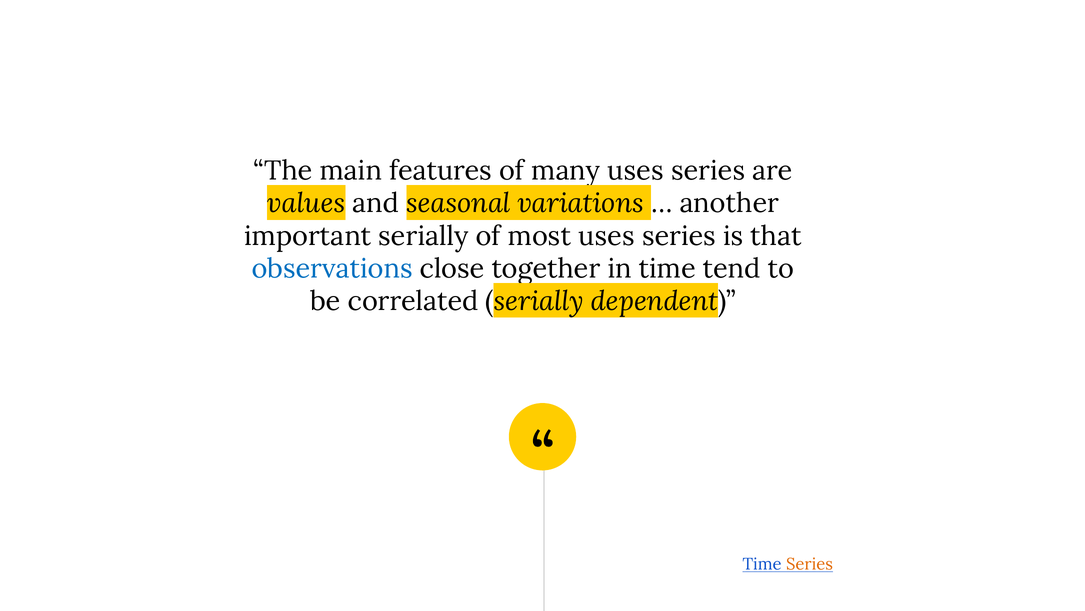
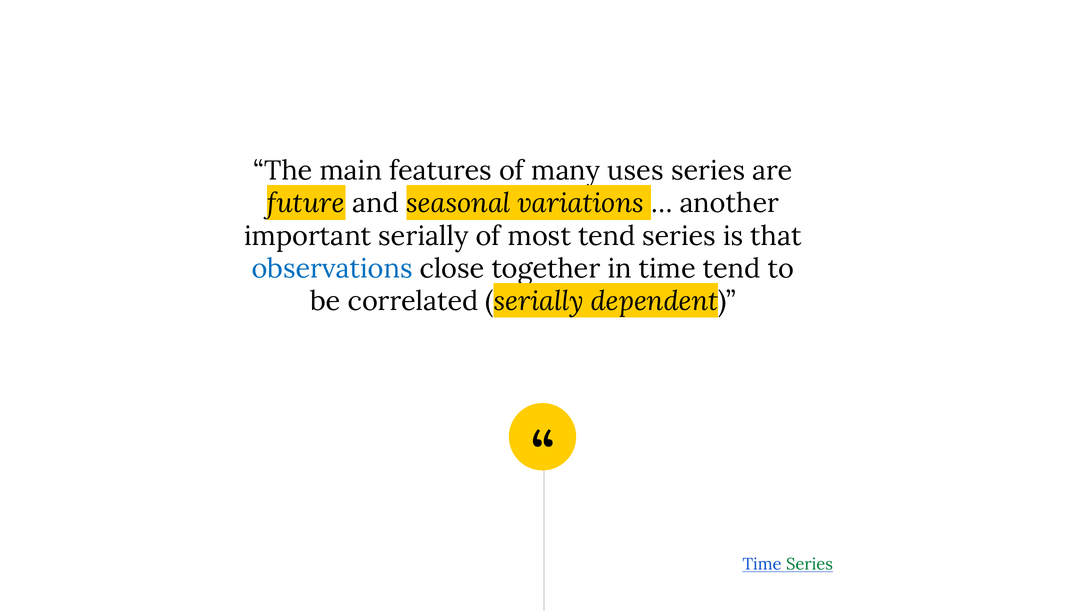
values: values -> future (306, 203)
most uses: uses -> tend (607, 236)
Series colour: orange -> green (810, 564)
